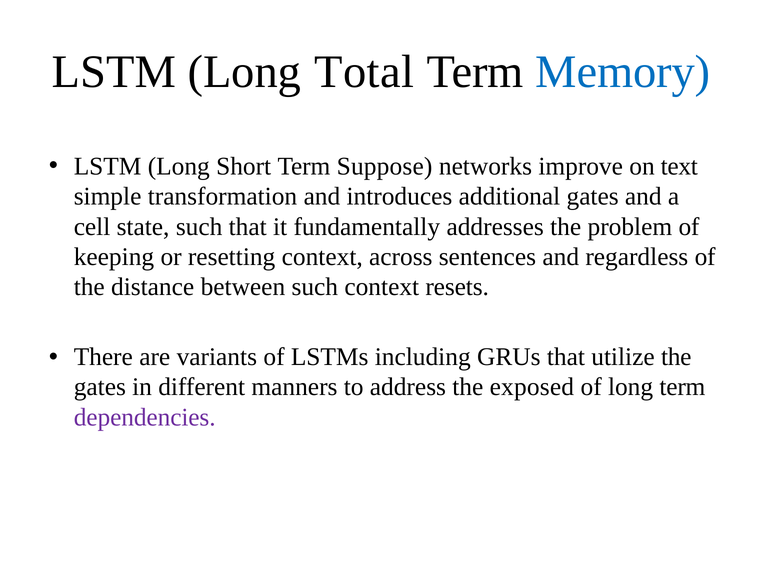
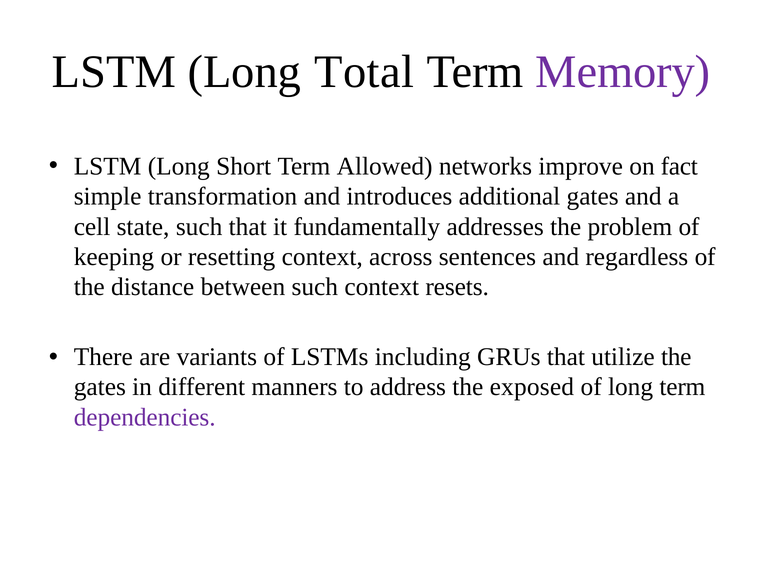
Memory colour: blue -> purple (623, 72)
Suppose: Suppose -> Allowed (385, 166)
text: text -> fact (679, 166)
